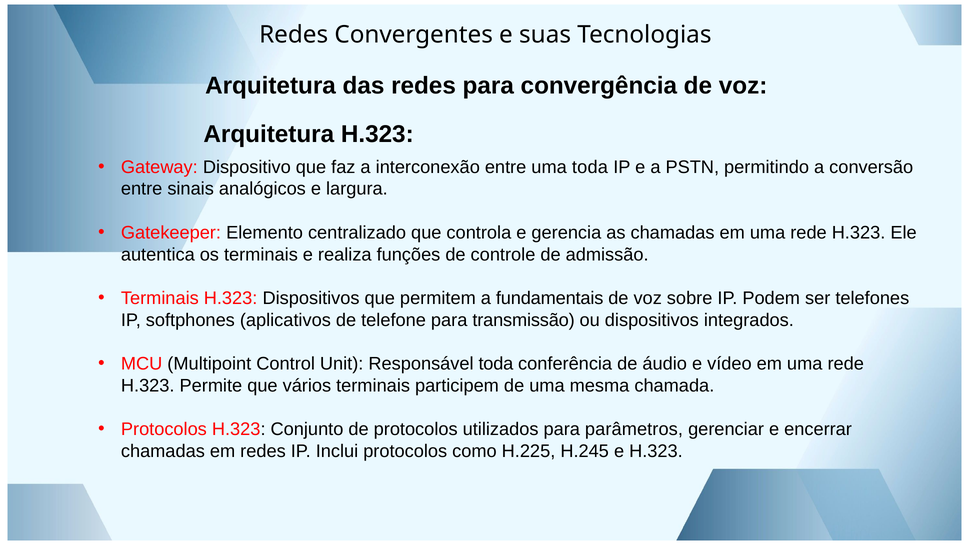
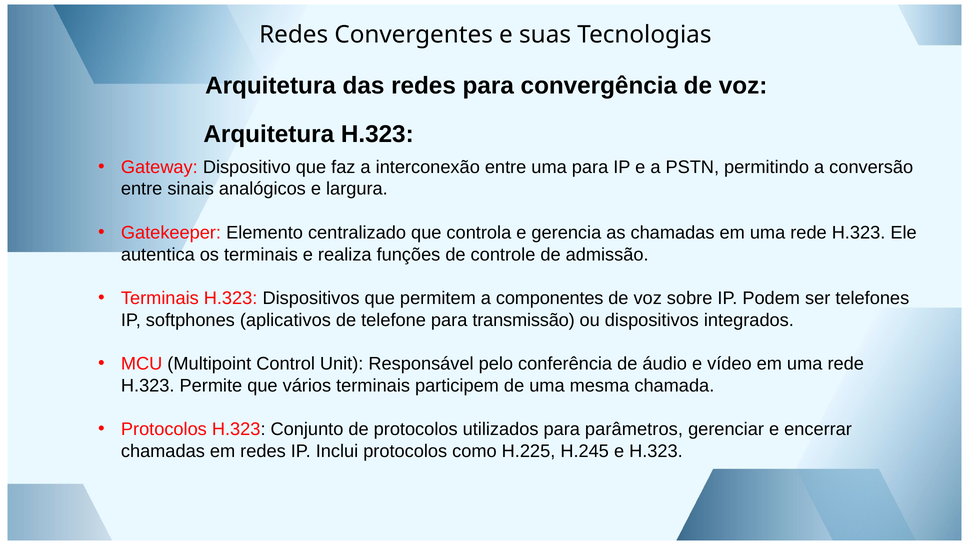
uma toda: toda -> para (590, 167)
fundamentais: fundamentais -> componentes (550, 298)
Responsável toda: toda -> pelo (496, 364)
